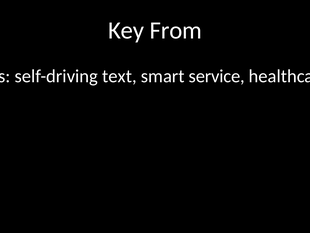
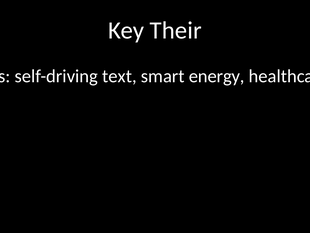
From: From -> Their (176, 30)
service: service -> energy (217, 76)
